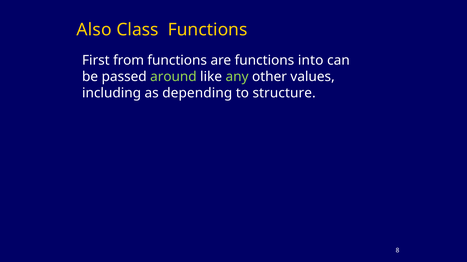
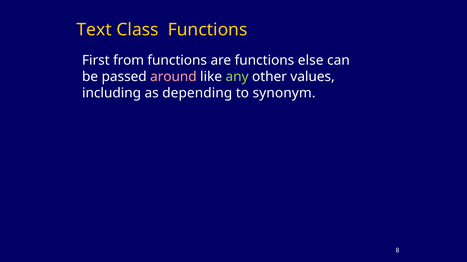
Also: Also -> Text (94, 30)
into: into -> else (311, 61)
around colour: light green -> pink (173, 77)
structure: structure -> synonym (284, 93)
